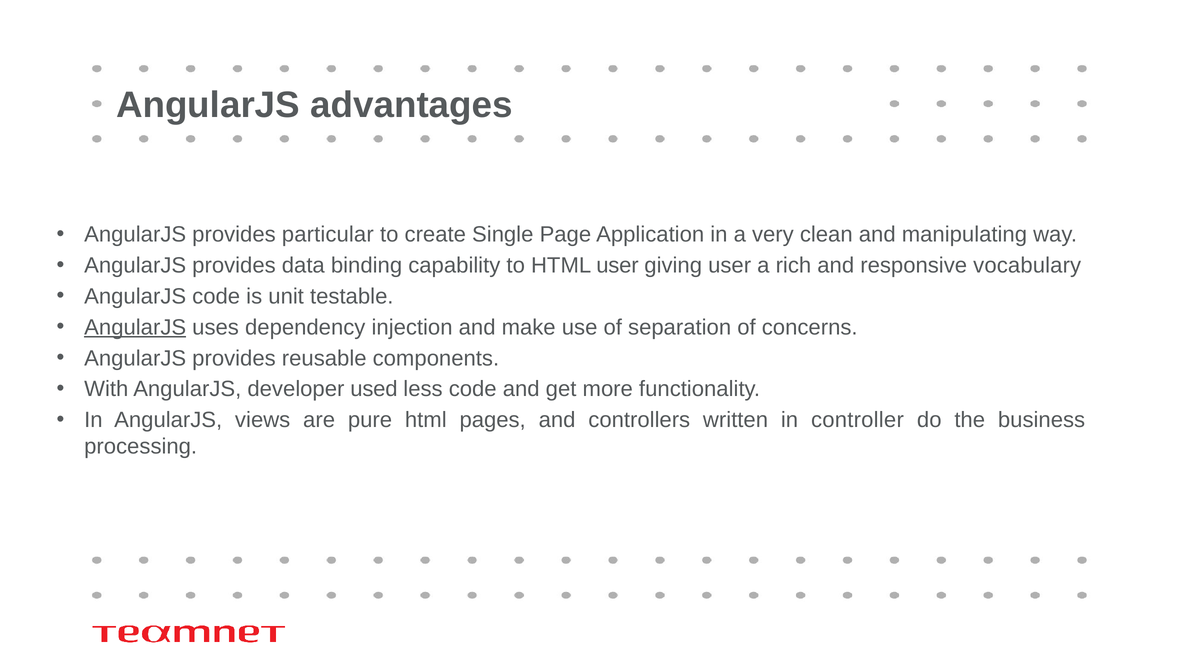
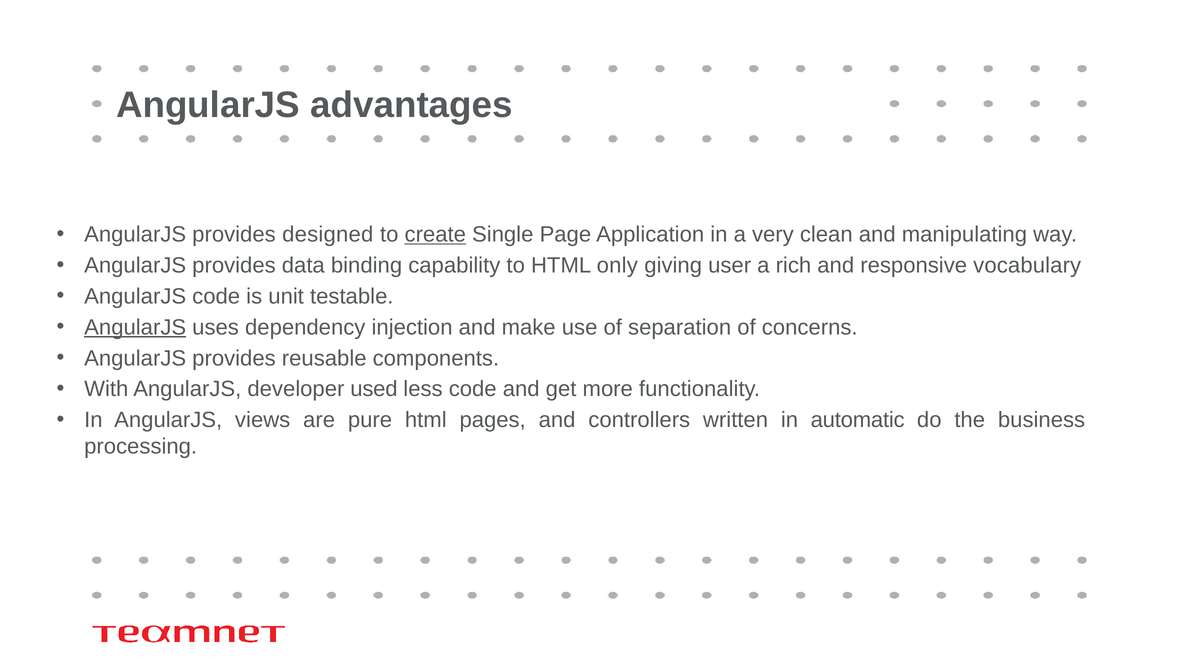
particular: particular -> designed (328, 235)
create underline: none -> present (435, 235)
HTML user: user -> only (617, 265)
controller: controller -> automatic (858, 420)
